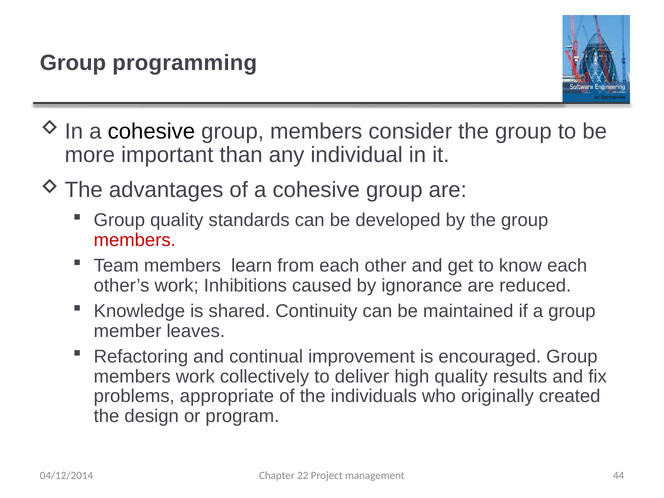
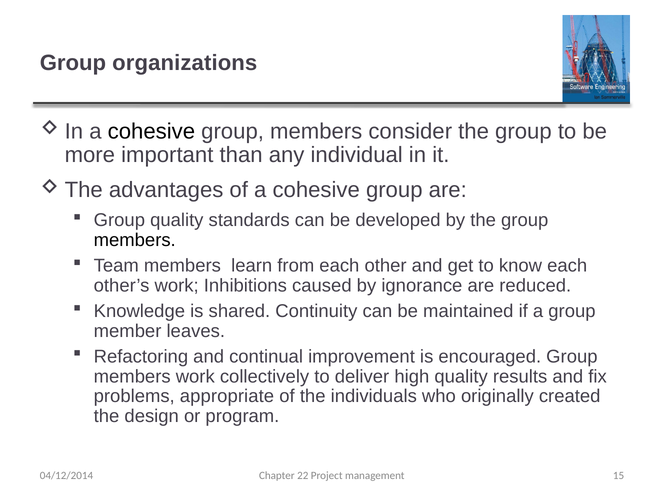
programming: programming -> organizations (185, 63)
members colour: red -> black (135, 240)
44: 44 -> 15 (619, 475)
